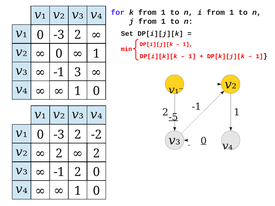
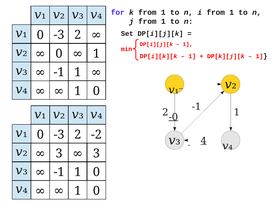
3: 3 -> 1 (78, 72)
-5: -5 -> -0 (173, 117)
v₃ 0: 0 -> 4 (204, 141)
2: 2 -> 3 (59, 153)
2: 2 -> 3 (96, 153)
2: 2 -> 1 (78, 172)
